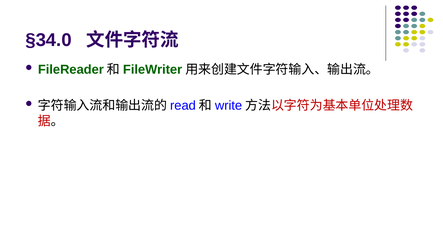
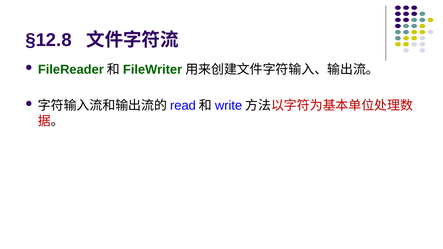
§34.0: §34.0 -> §12.8 (49, 40)
